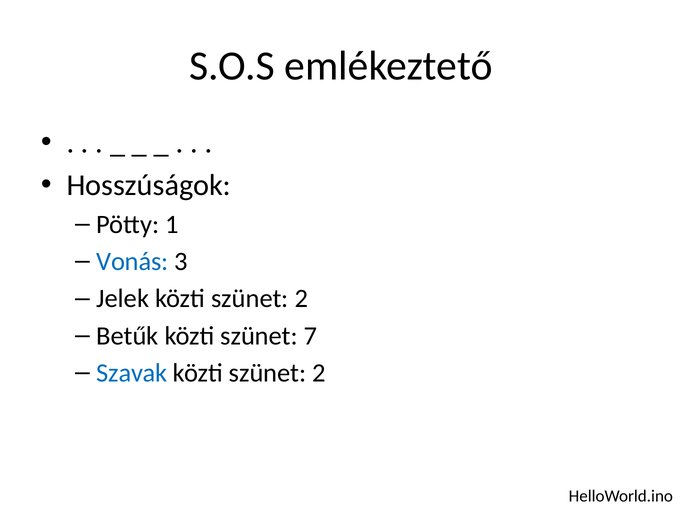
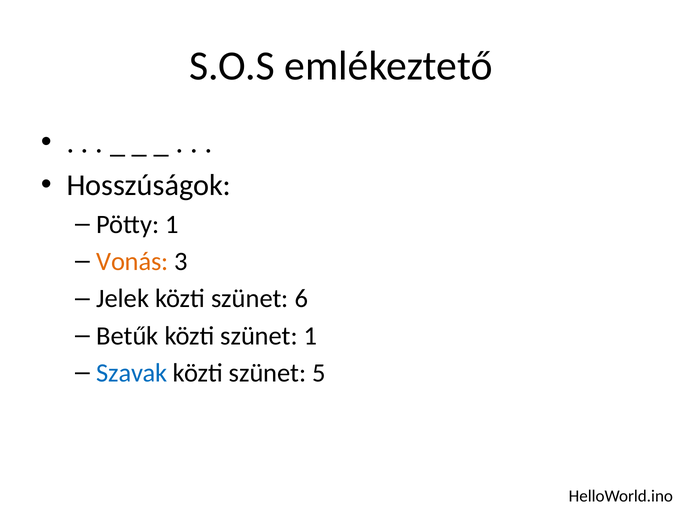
Vonás colour: blue -> orange (132, 262)
Jelek közti szünet 2: 2 -> 6 (301, 299)
szünet 7: 7 -> 1 (311, 336)
2: 2 -> 5 (319, 373)
